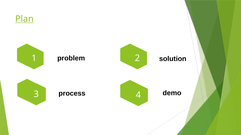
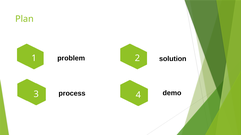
Plan underline: present -> none (24, 19)
